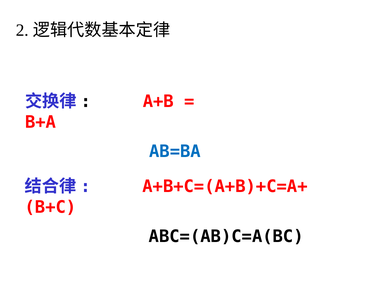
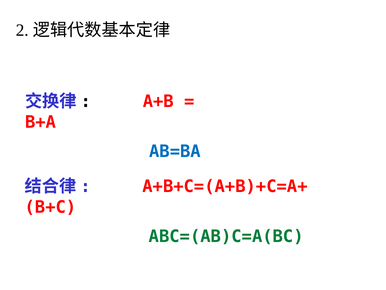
ABC=(AB)C=A(BC colour: black -> green (226, 236)
